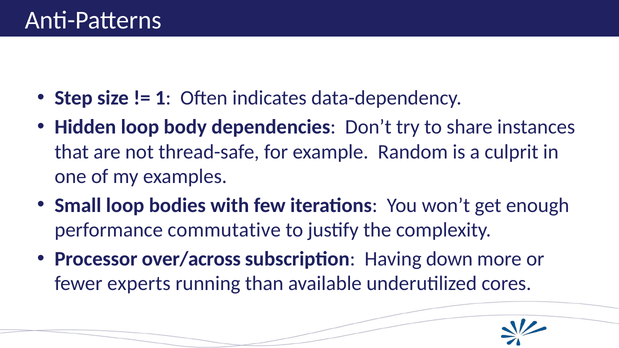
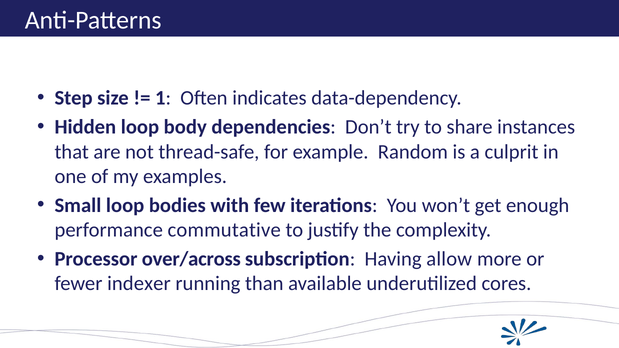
down: down -> allow (449, 259)
experts: experts -> indexer (139, 284)
